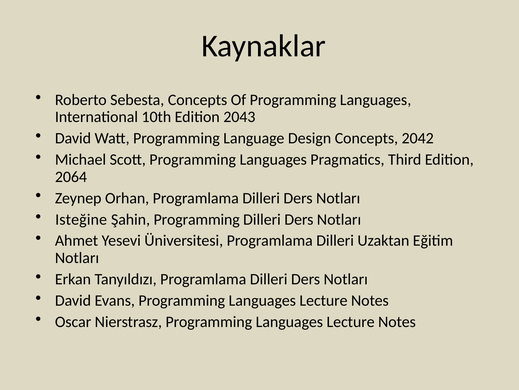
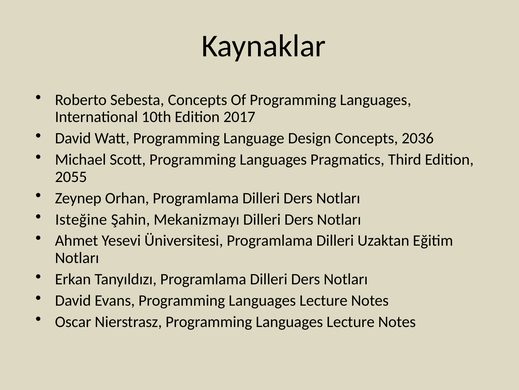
2043: 2043 -> 2017 (239, 117)
2042: 2042 -> 2036 (418, 138)
2064: 2064 -> 2055 (71, 176)
Şahin Programming: Programming -> Mekanizmayı (197, 219)
